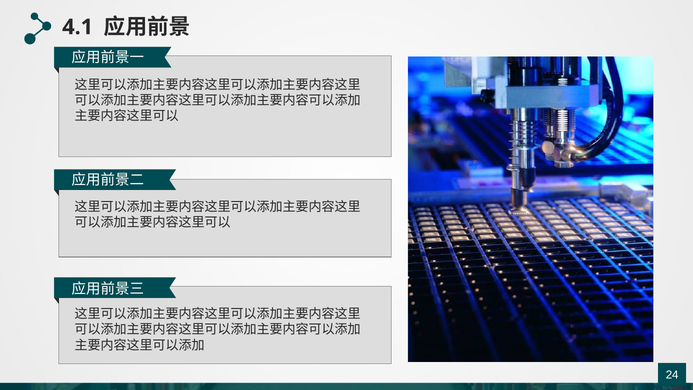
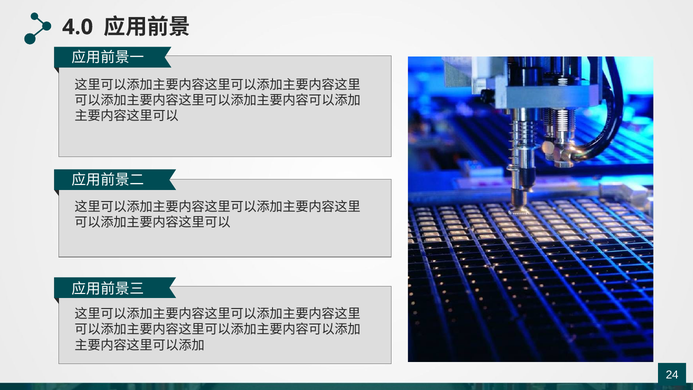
4.1: 4.1 -> 4.0 (78, 27)
